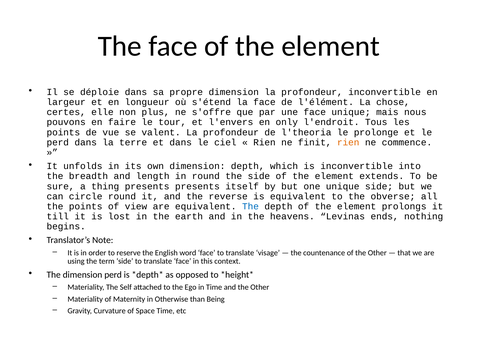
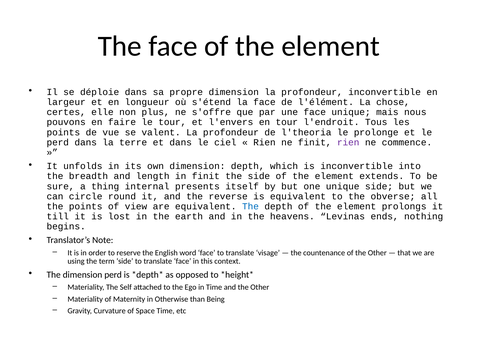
en only: only -> tour (287, 122)
rien colour: orange -> purple (348, 143)
in round: round -> finit (206, 176)
thing presents: presents -> internal (147, 187)
